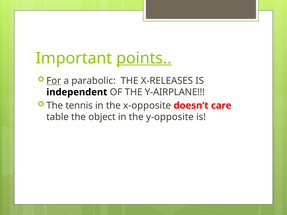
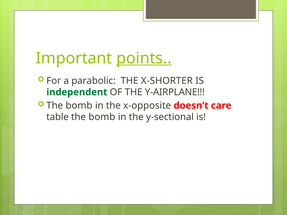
For underline: present -> none (54, 81)
X-RELEASES: X-RELEASES -> X-SHORTER (167, 81)
independent colour: black -> green (77, 92)
tennis: tennis -> bomb (79, 106)
object: object -> bomb (102, 117)
y-opposite: y-opposite -> y-sectional (170, 117)
